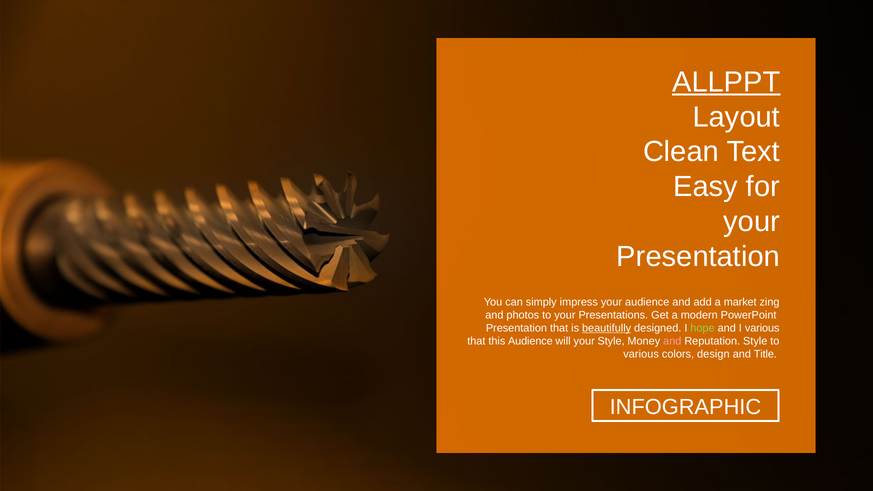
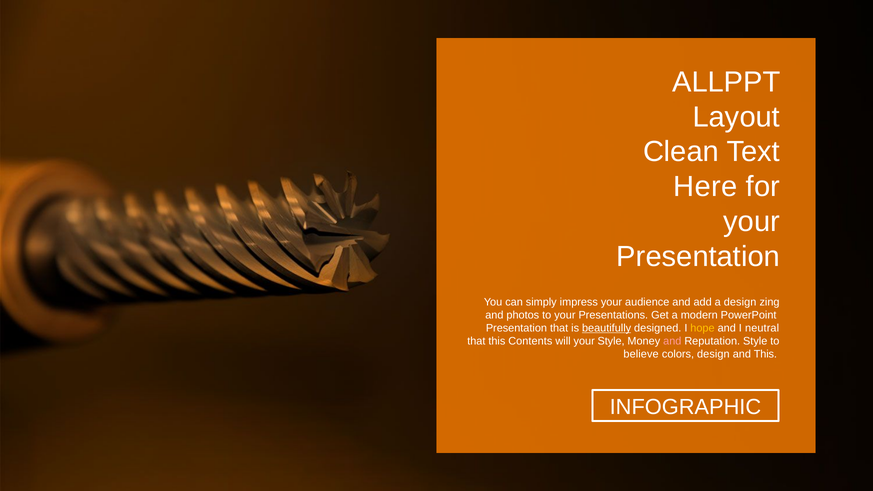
ALLPPT underline: present -> none (726, 82)
Easy: Easy -> Here (705, 187)
a market: market -> design (740, 302)
hope colour: light green -> yellow (702, 328)
I various: various -> neutral (762, 328)
this Audience: Audience -> Contents (530, 341)
various: various -> believe (641, 354)
and Title: Title -> This (765, 354)
